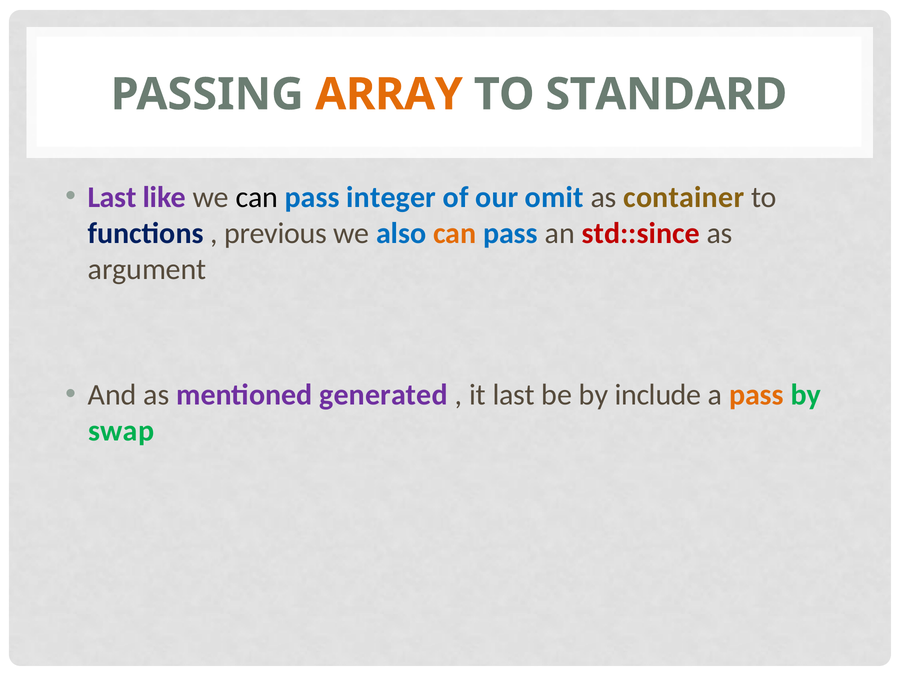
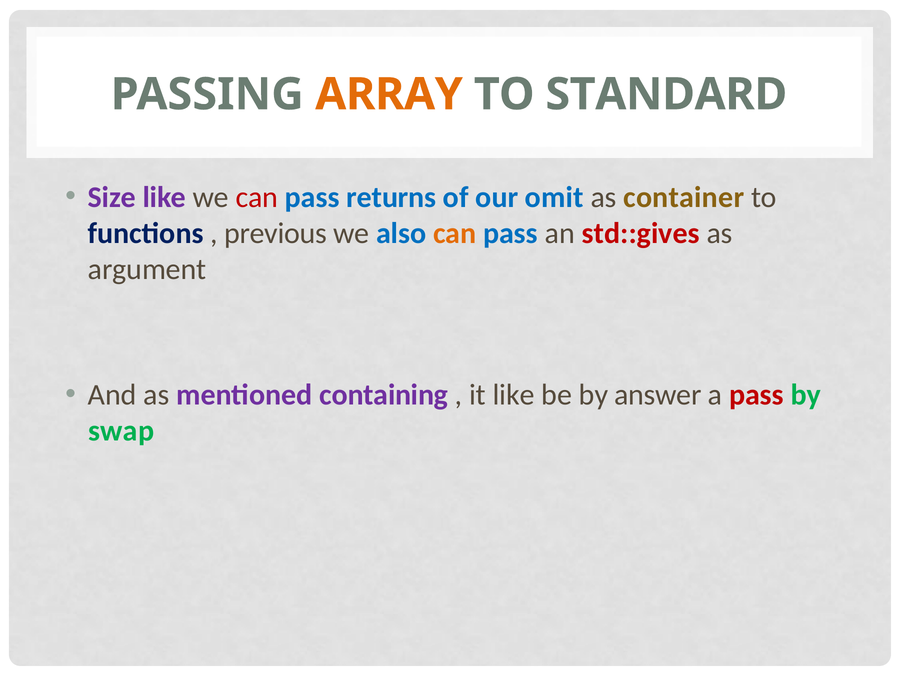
Last: Last -> Size (112, 197)
can colour: black -> red (257, 197)
integer: integer -> returns (391, 197)
std::since: std::since -> std::gives (641, 233)
generated: generated -> containing (384, 395)
it last: last -> like (514, 395)
include: include -> answer (658, 395)
pass colour: orange -> red (756, 395)
